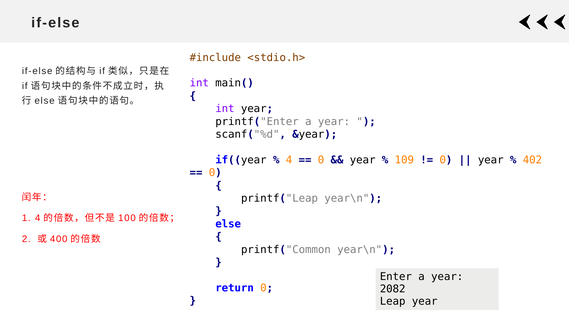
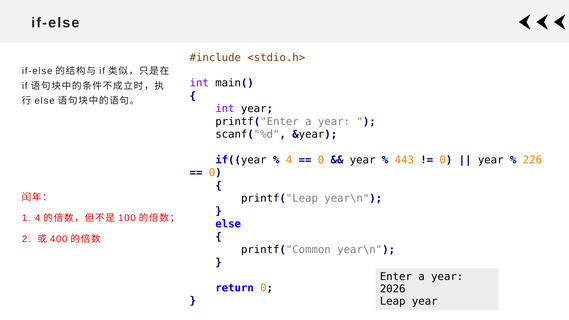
109: 109 -> 443 (404, 160)
402: 402 -> 226 (532, 160)
2082: 2082 -> 2026 (393, 289)
